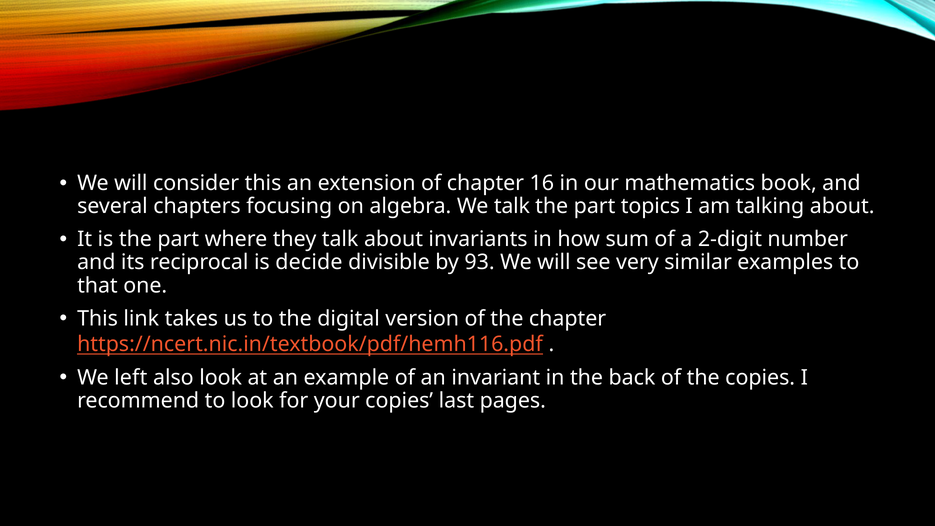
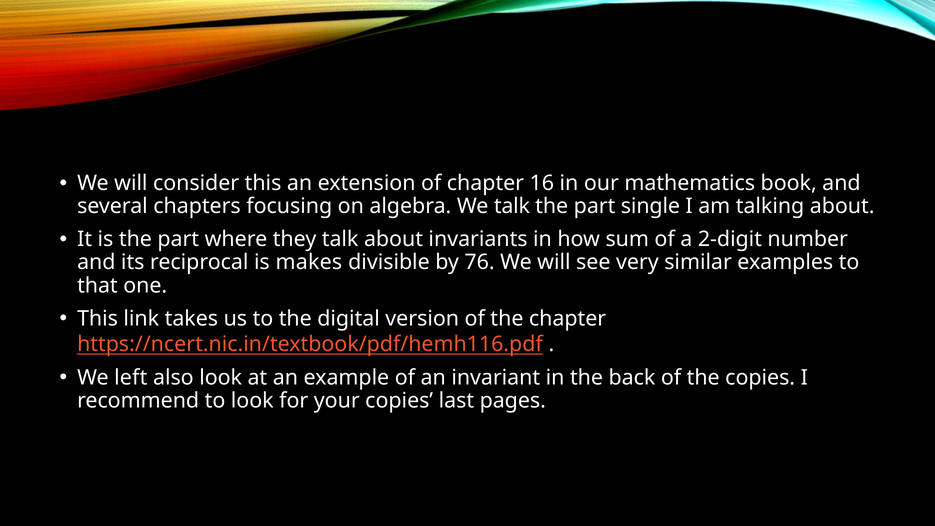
topics: topics -> single (650, 206)
decide: decide -> makes (309, 262)
93: 93 -> 76 (480, 262)
